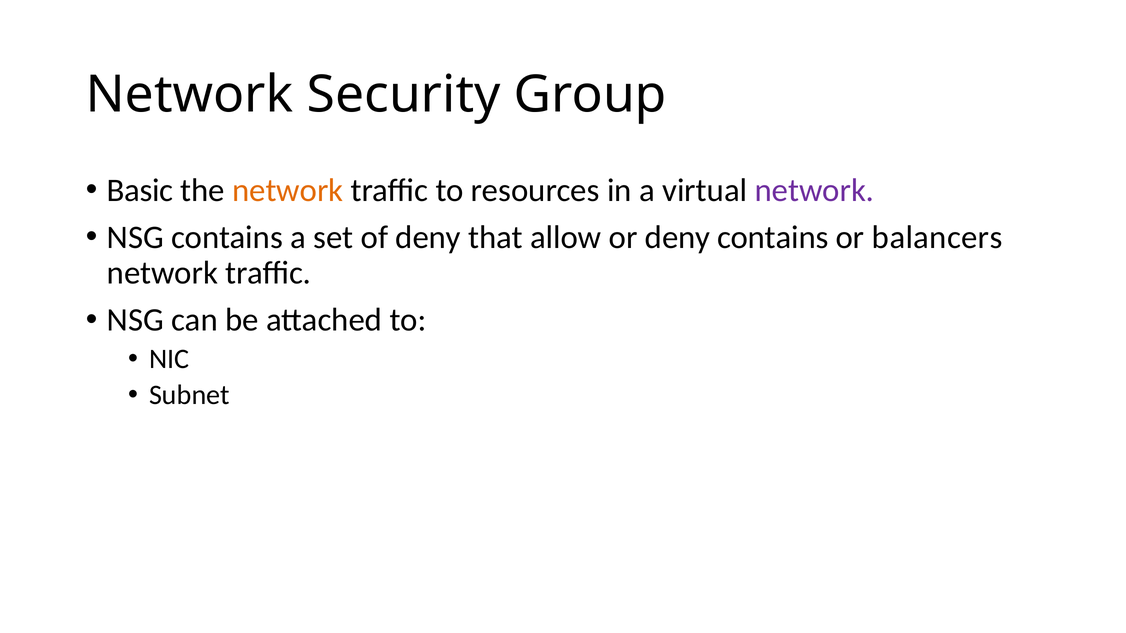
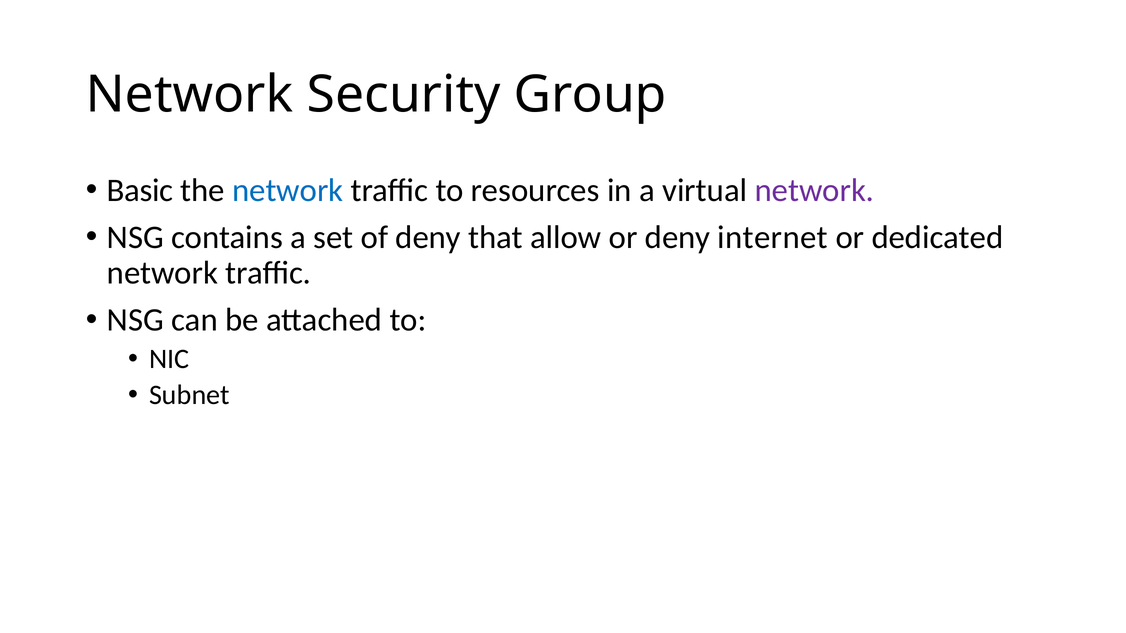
network colour: orange -> blue (288, 190)
deny contains: contains -> internet (773, 238)
balancers: balancers -> dedicated (937, 238)
